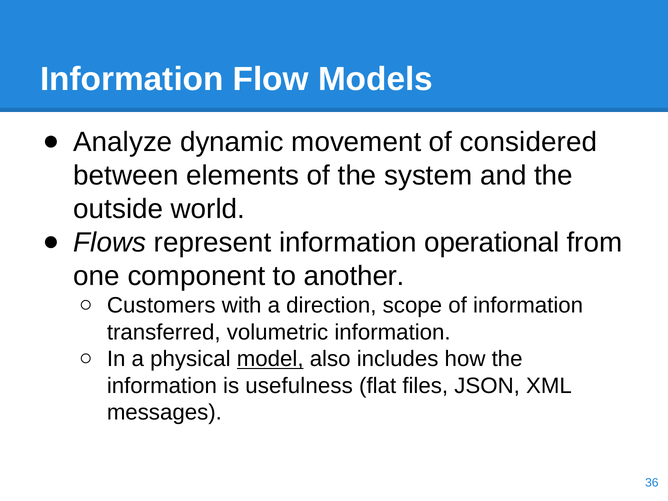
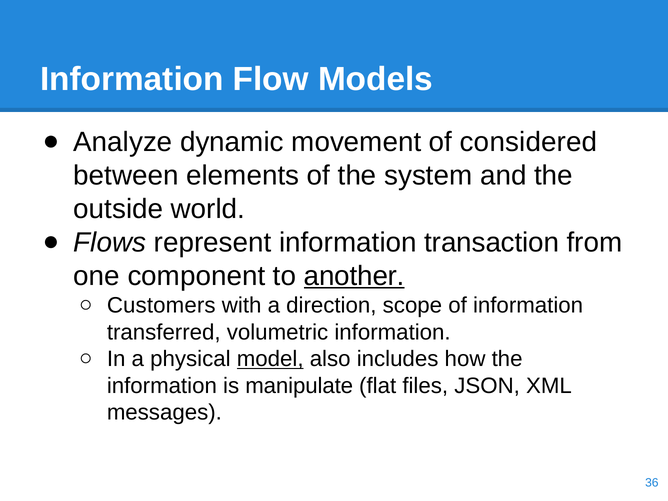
operational: operational -> transaction (492, 242)
another underline: none -> present (354, 276)
usefulness: usefulness -> manipulate (299, 386)
